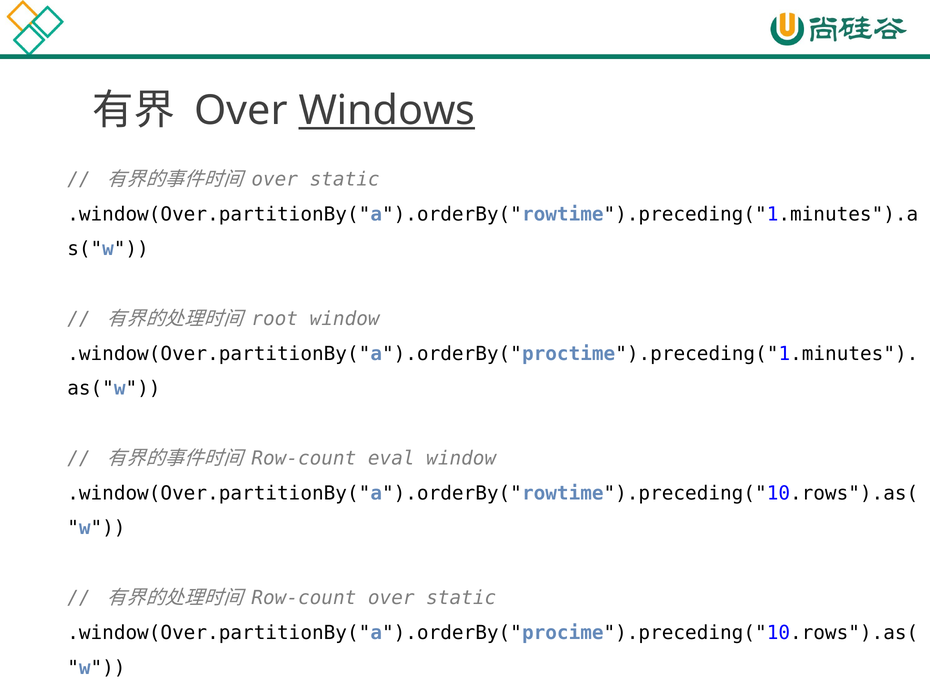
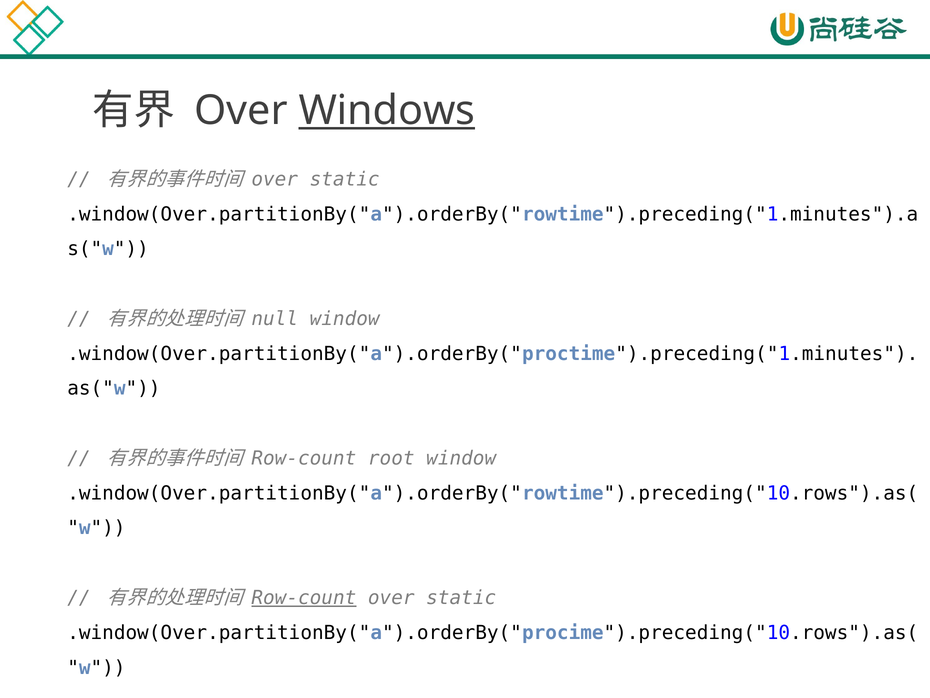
root: root -> null (275, 319)
eval: eval -> root (391, 458)
Row-count underline: none -> present (304, 597)
